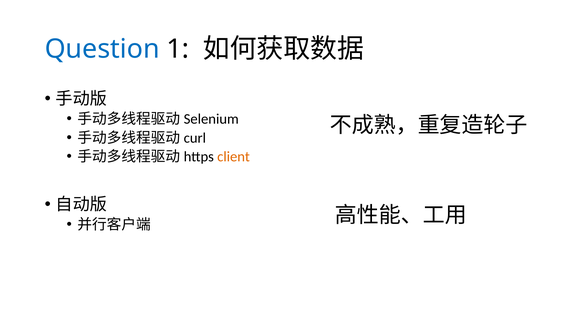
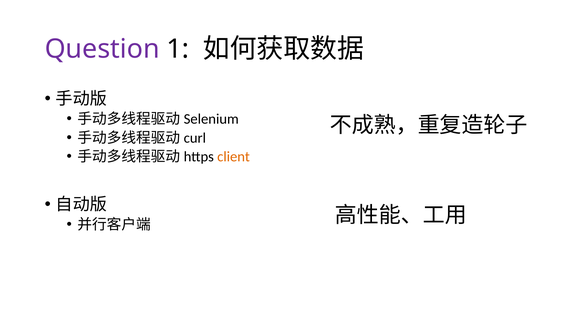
Question colour: blue -> purple (102, 49)
